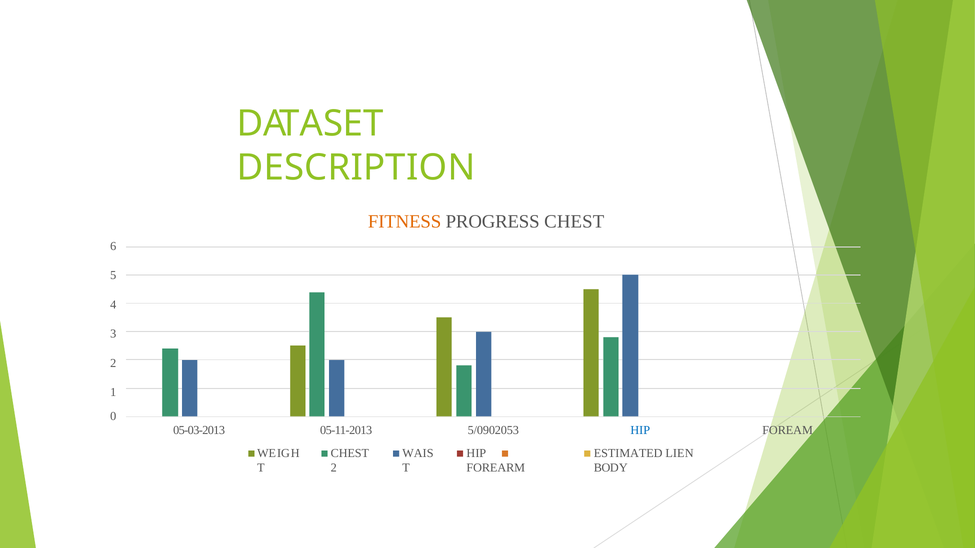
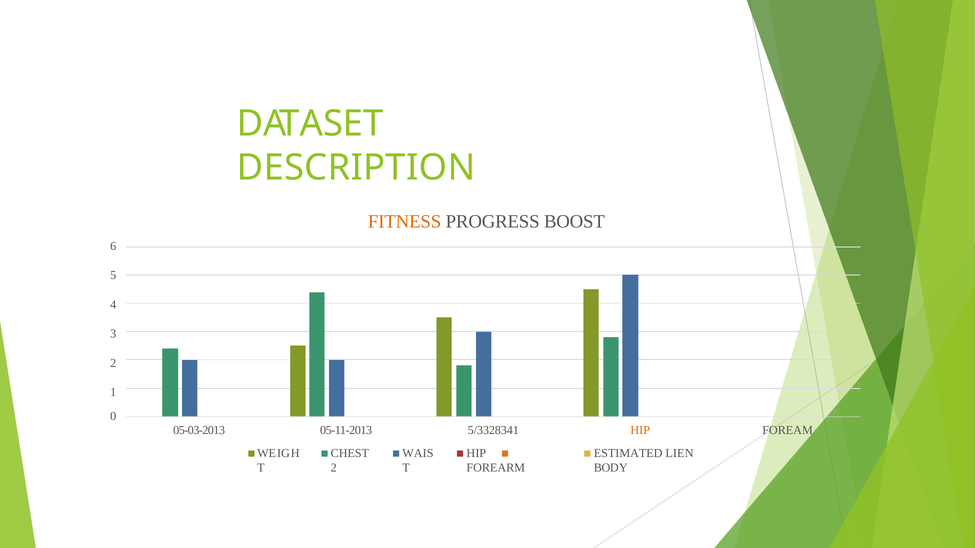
PROGRESS CHEST: CHEST -> BOOST (574, 222)
5/0902053: 5/0902053 -> 5/3328341 (493, 431)
HIP colour: blue -> orange (640, 431)
